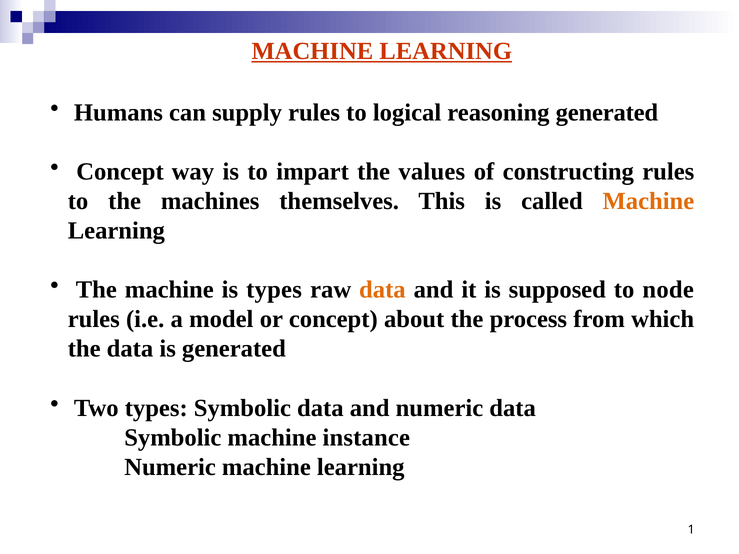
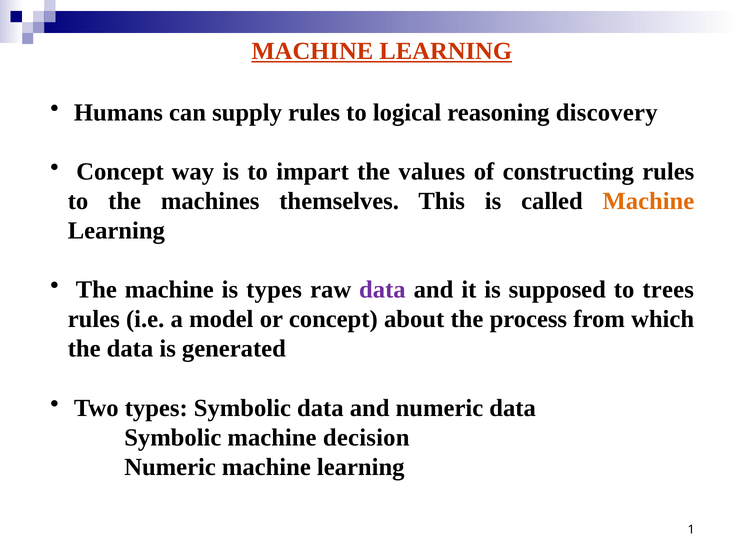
reasoning generated: generated -> discovery (607, 112)
data colour: orange -> purple (382, 290)
node: node -> trees (668, 290)
instance: instance -> decision (366, 438)
